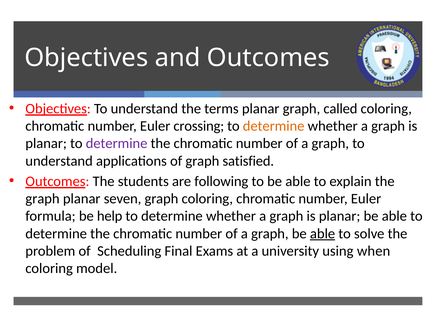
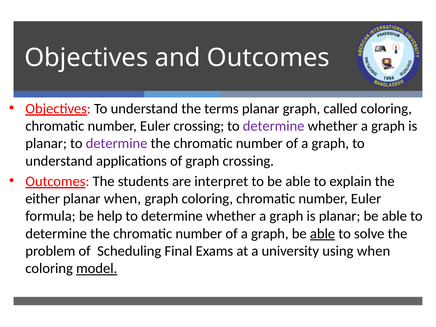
determine colour: orange -> purple (274, 126)
graph satisfied: satisfied -> crossing (248, 161)
following: following -> interpret (221, 181)
graph: graph -> either (43, 199)
planar seven: seven -> when (122, 199)
model underline: none -> present (97, 268)
